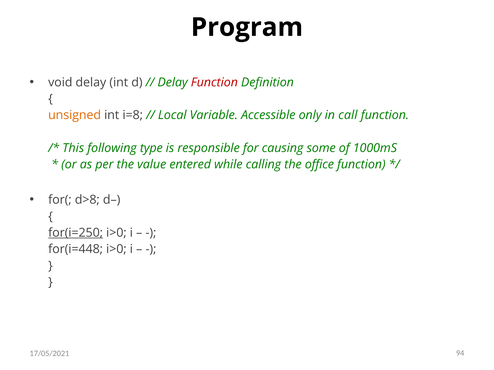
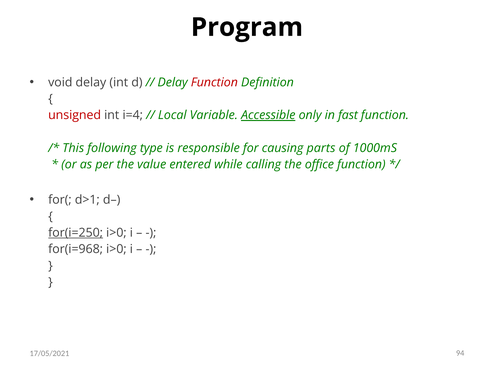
unsigned colour: orange -> red (75, 115)
i=8: i=8 -> i=4 (133, 115)
Accessible underline: none -> present (268, 115)
call: call -> fast (348, 115)
some: some -> parts (321, 148)
d>8: d>8 -> d>1 (87, 200)
for(i=448: for(i=448 -> for(i=968 (76, 250)
